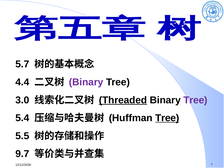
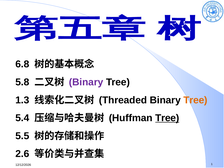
5.7: 5.7 -> 6.8 (22, 64)
4.4: 4.4 -> 5.8 (22, 82)
3.0: 3.0 -> 1.3 (22, 100)
Threaded underline: present -> none (123, 100)
Tree colour: purple -> orange (195, 100)
9.7: 9.7 -> 2.6 (22, 154)
